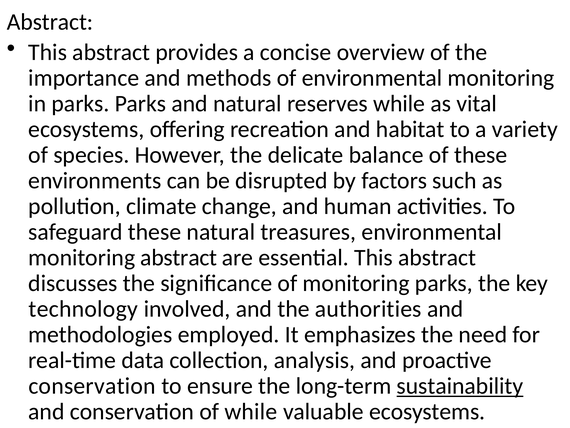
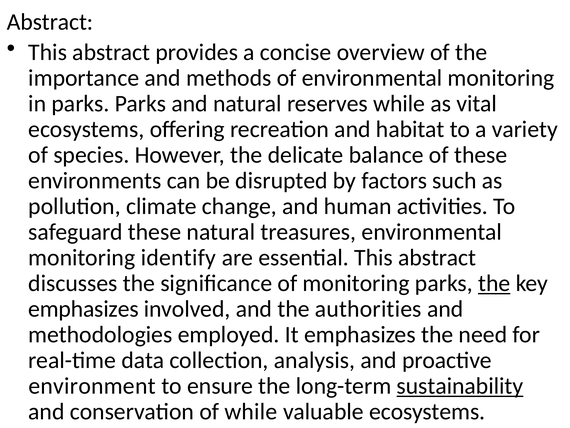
monitoring abstract: abstract -> identify (178, 257)
the underline: none -> present (494, 283)
technology: technology -> emphasizes (83, 309)
conservation: conservation -> environment (92, 386)
